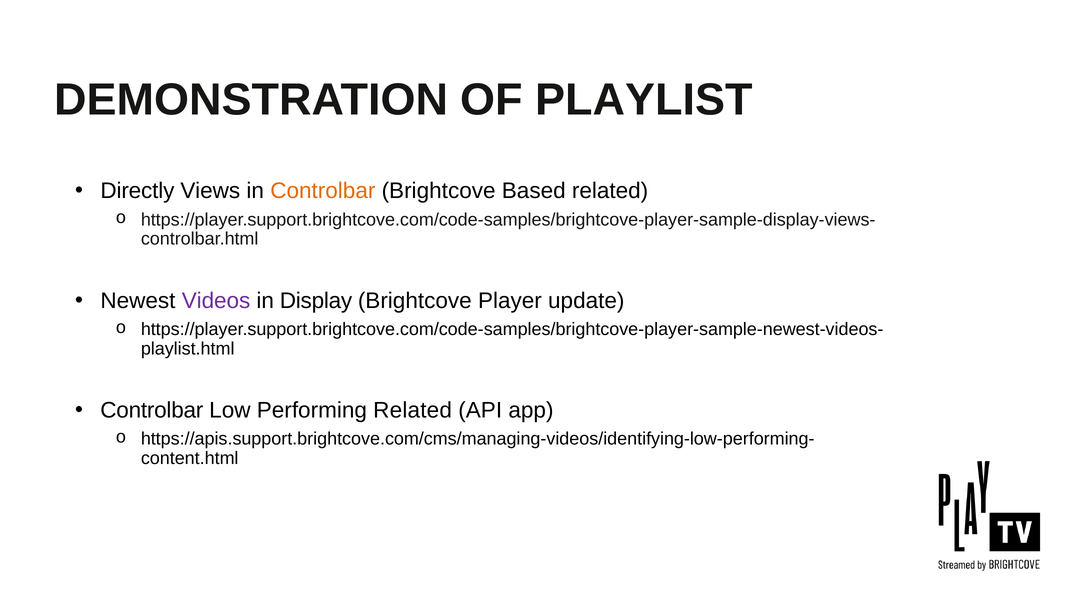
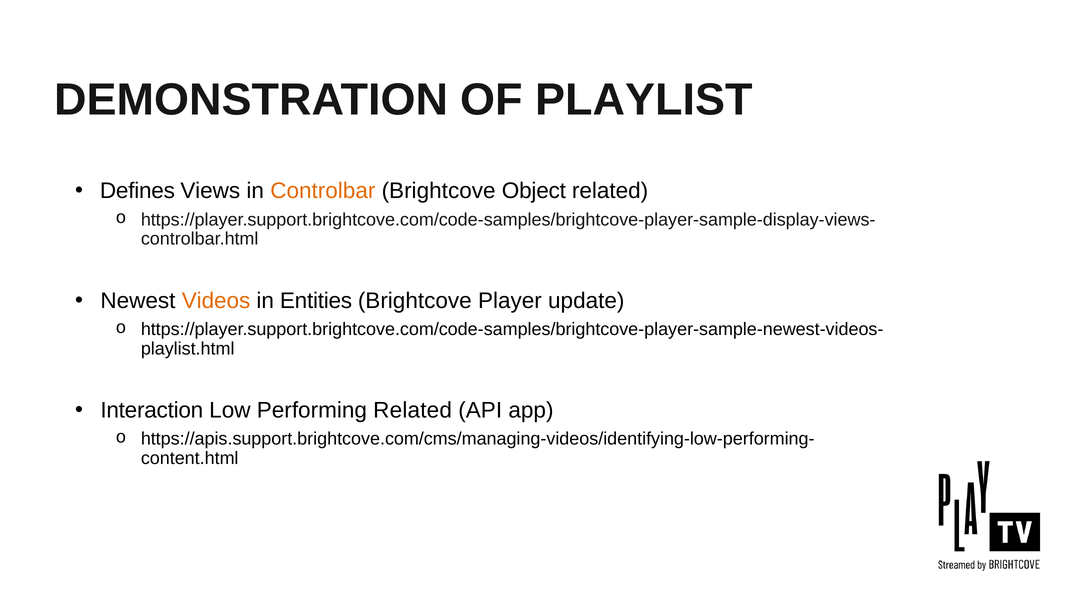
Directly: Directly -> Defines (137, 191)
Based: Based -> Object (534, 191)
Videos colour: purple -> orange (216, 300)
Display: Display -> Entities (316, 300)
Controlbar: Controlbar -> Interaction (152, 410)
